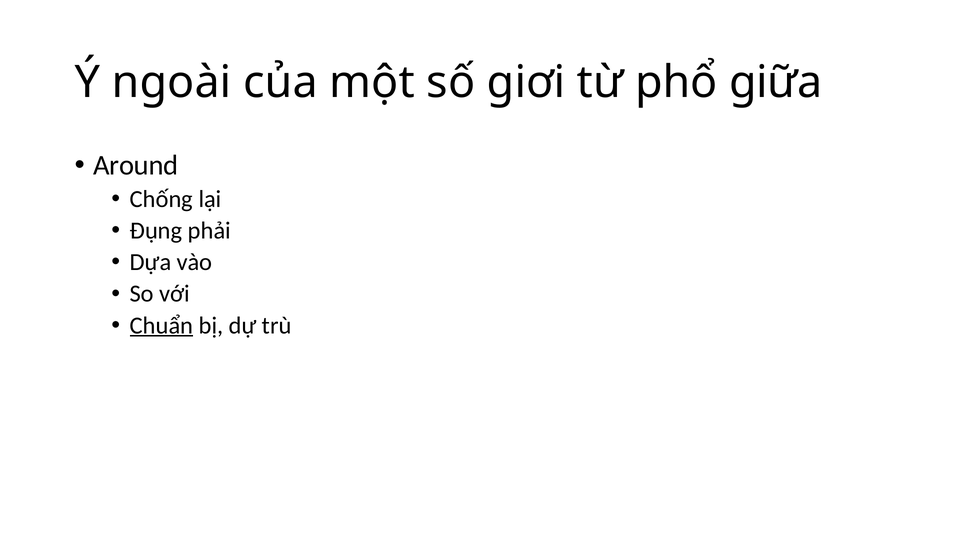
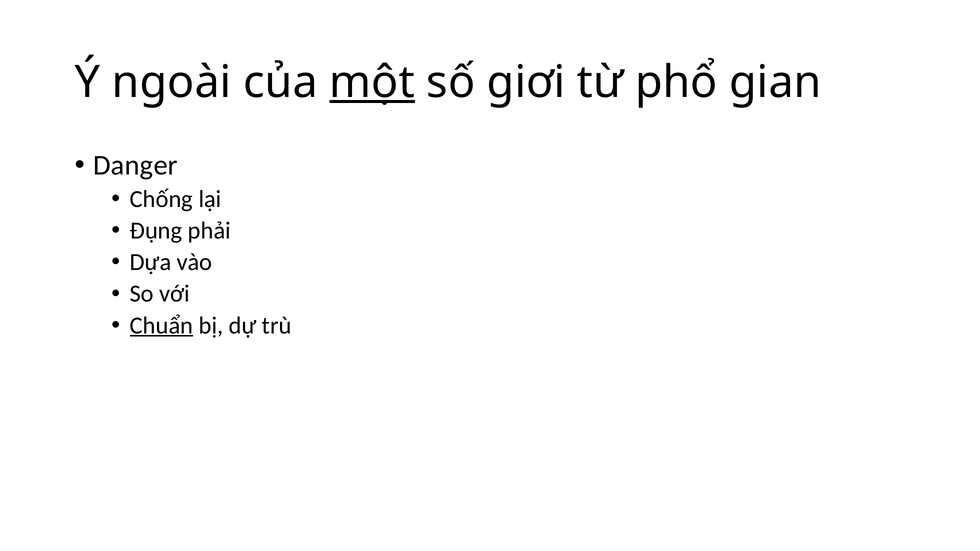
một underline: none -> present (372, 82)
giữa: giữa -> gian (775, 82)
Around: Around -> Danger (136, 166)
